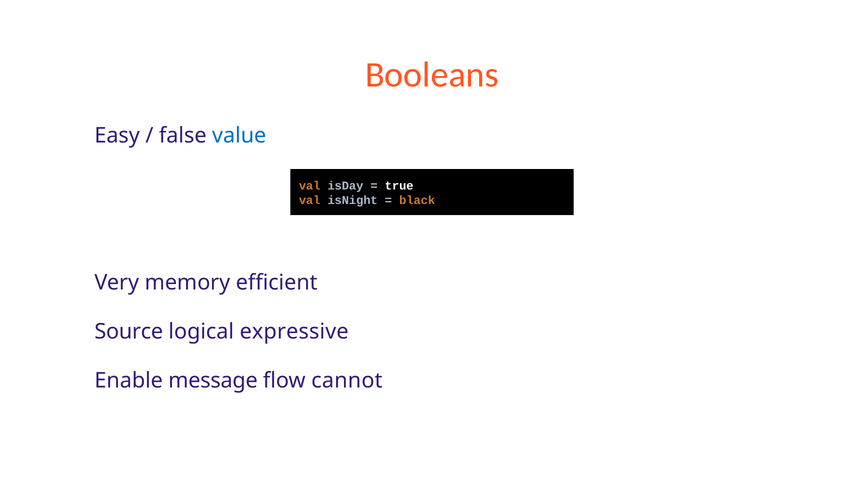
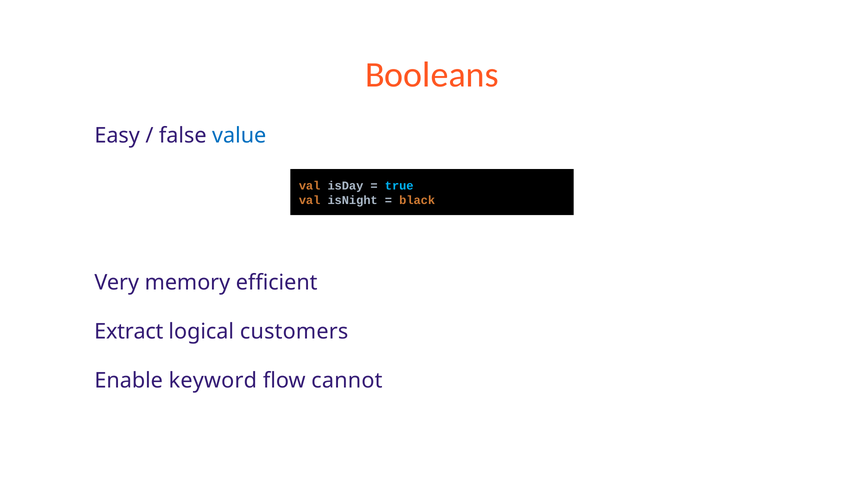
true colour: white -> light blue (399, 186)
Source: Source -> Extract (129, 332)
expressive: expressive -> customers (294, 332)
message: message -> keyword (213, 381)
